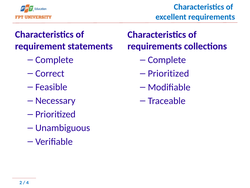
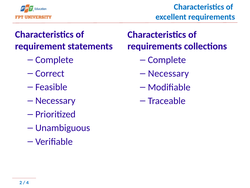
Prioritized: Prioritized -> Necessary (168, 73)
